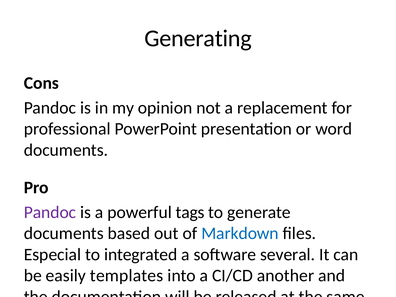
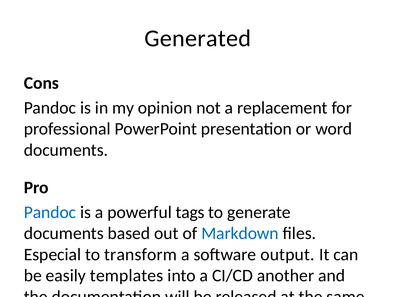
Generating: Generating -> Generated (198, 38)
Pandoc colour: purple -> blue (50, 212)
Especial to integrated: integrated -> transform (141, 254)
several: several -> output (287, 254)
